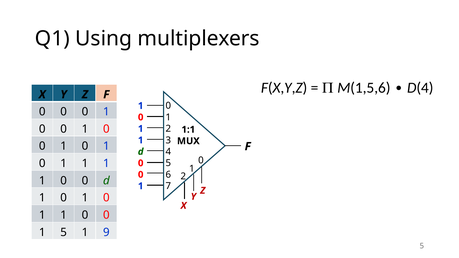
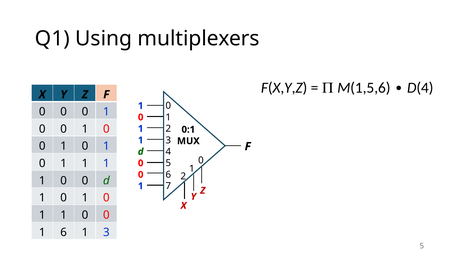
1:1: 1:1 -> 0:1 (188, 130)
1 5: 5 -> 6 (64, 232)
1 9: 9 -> 3 (106, 232)
